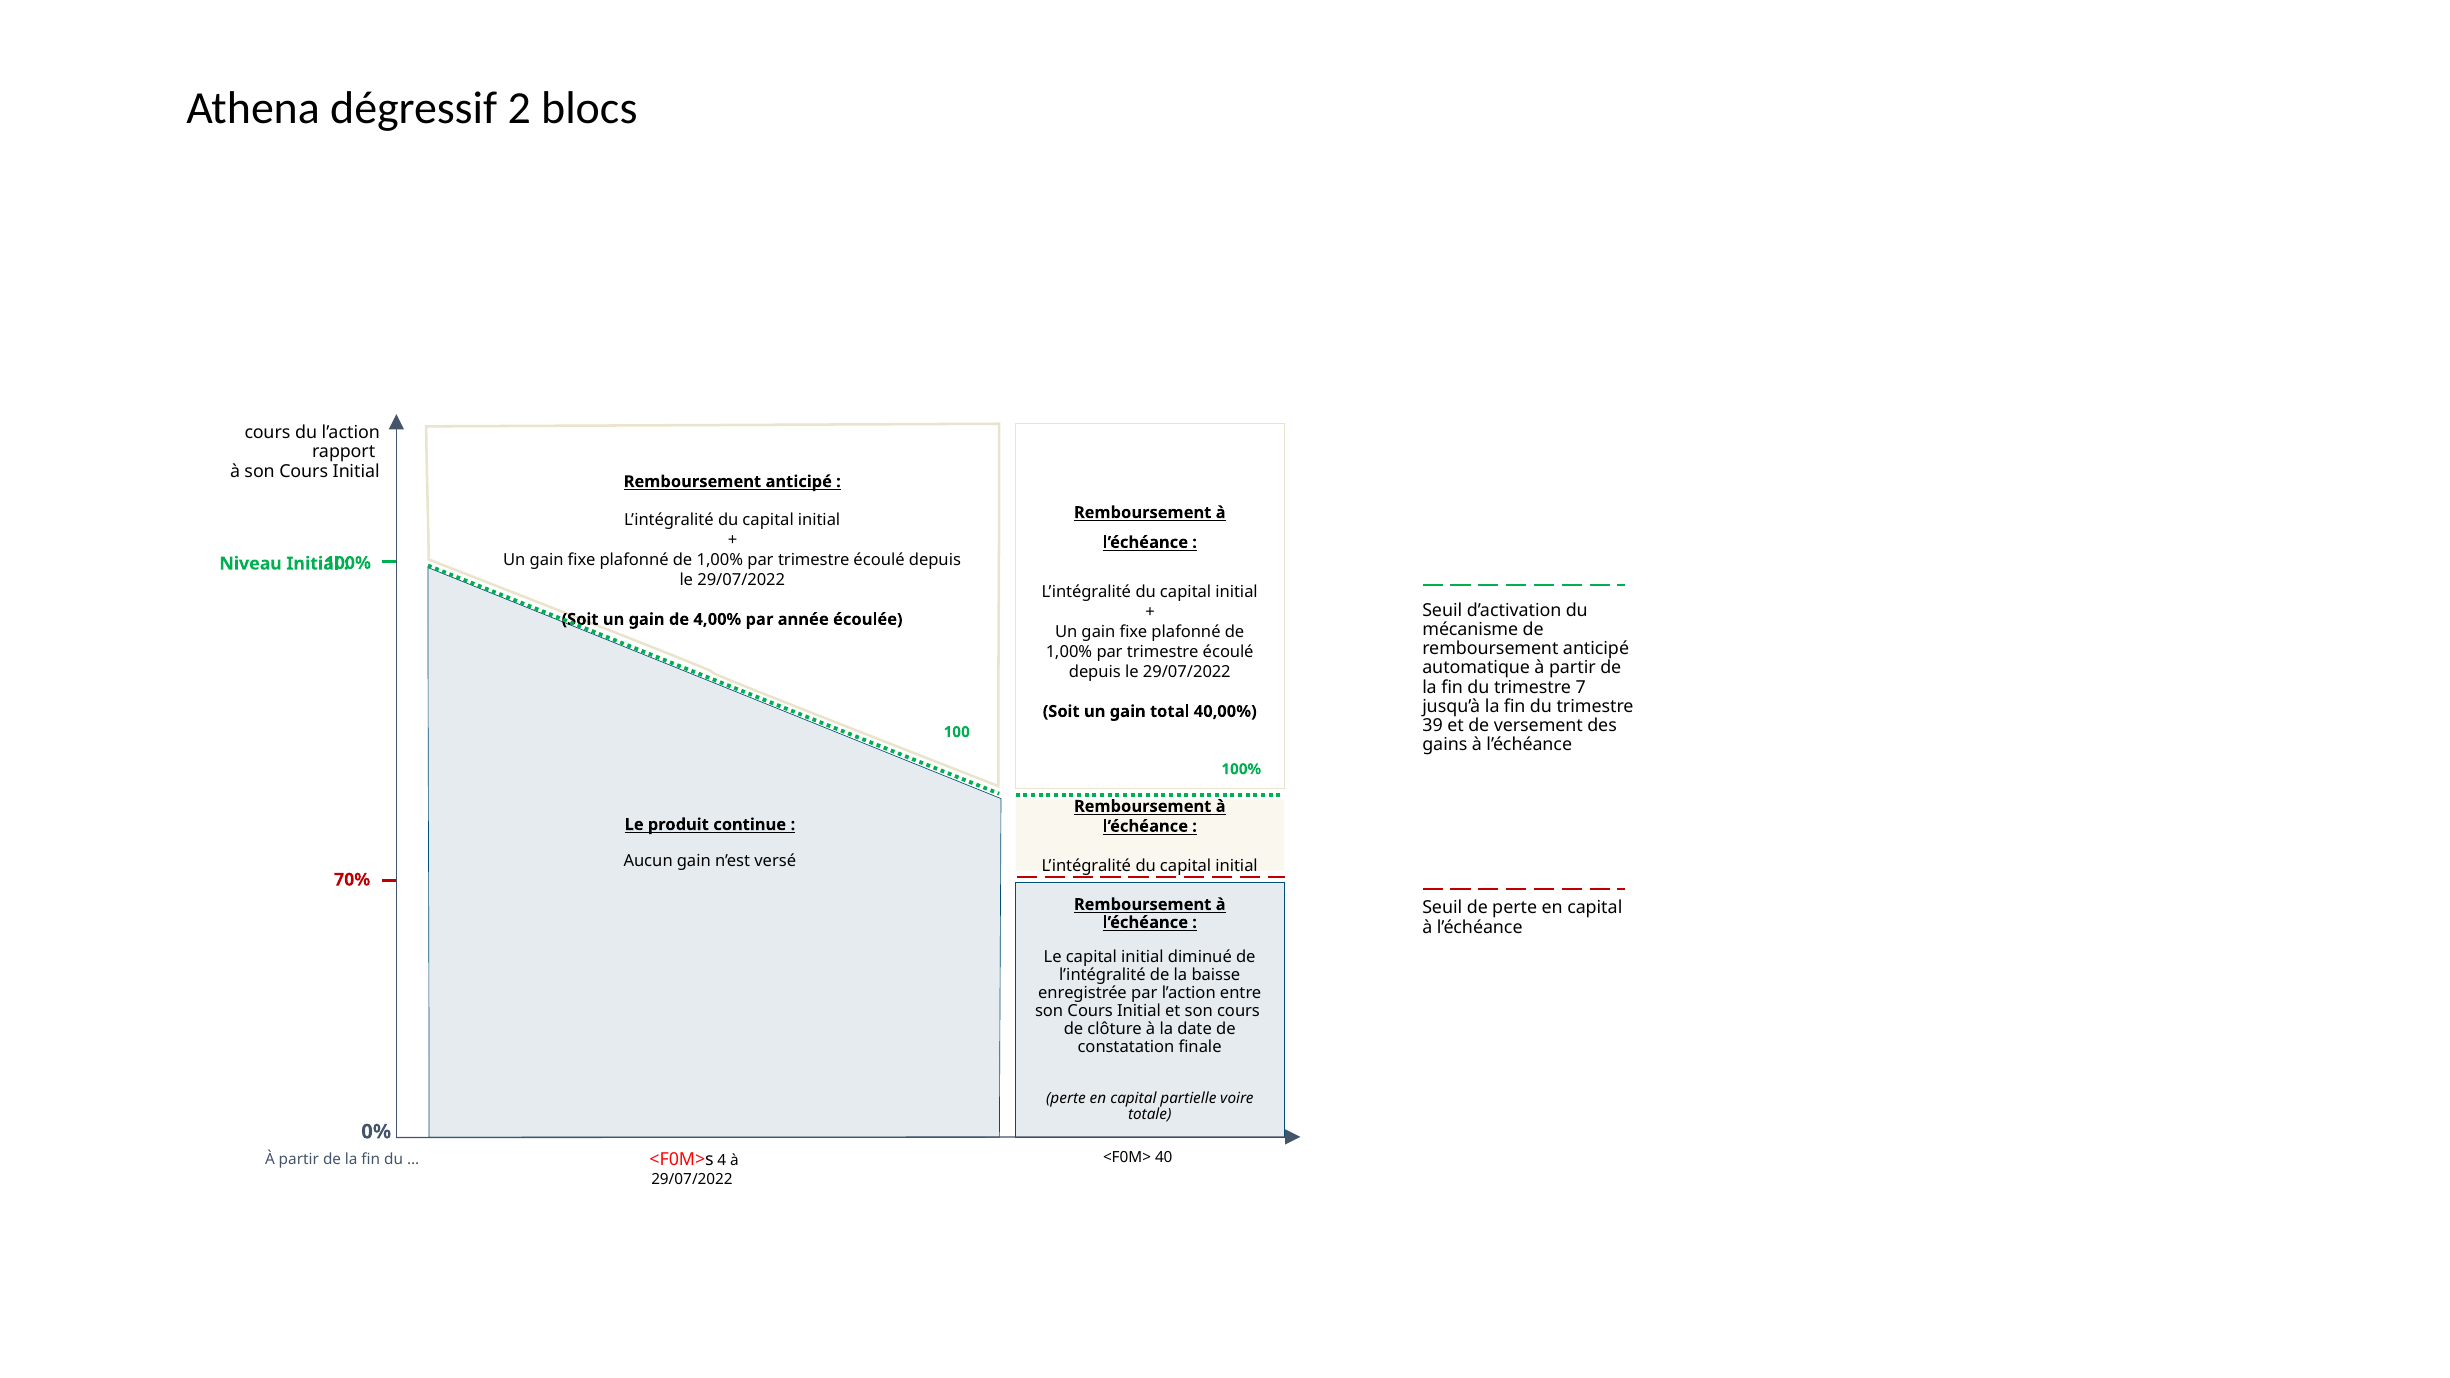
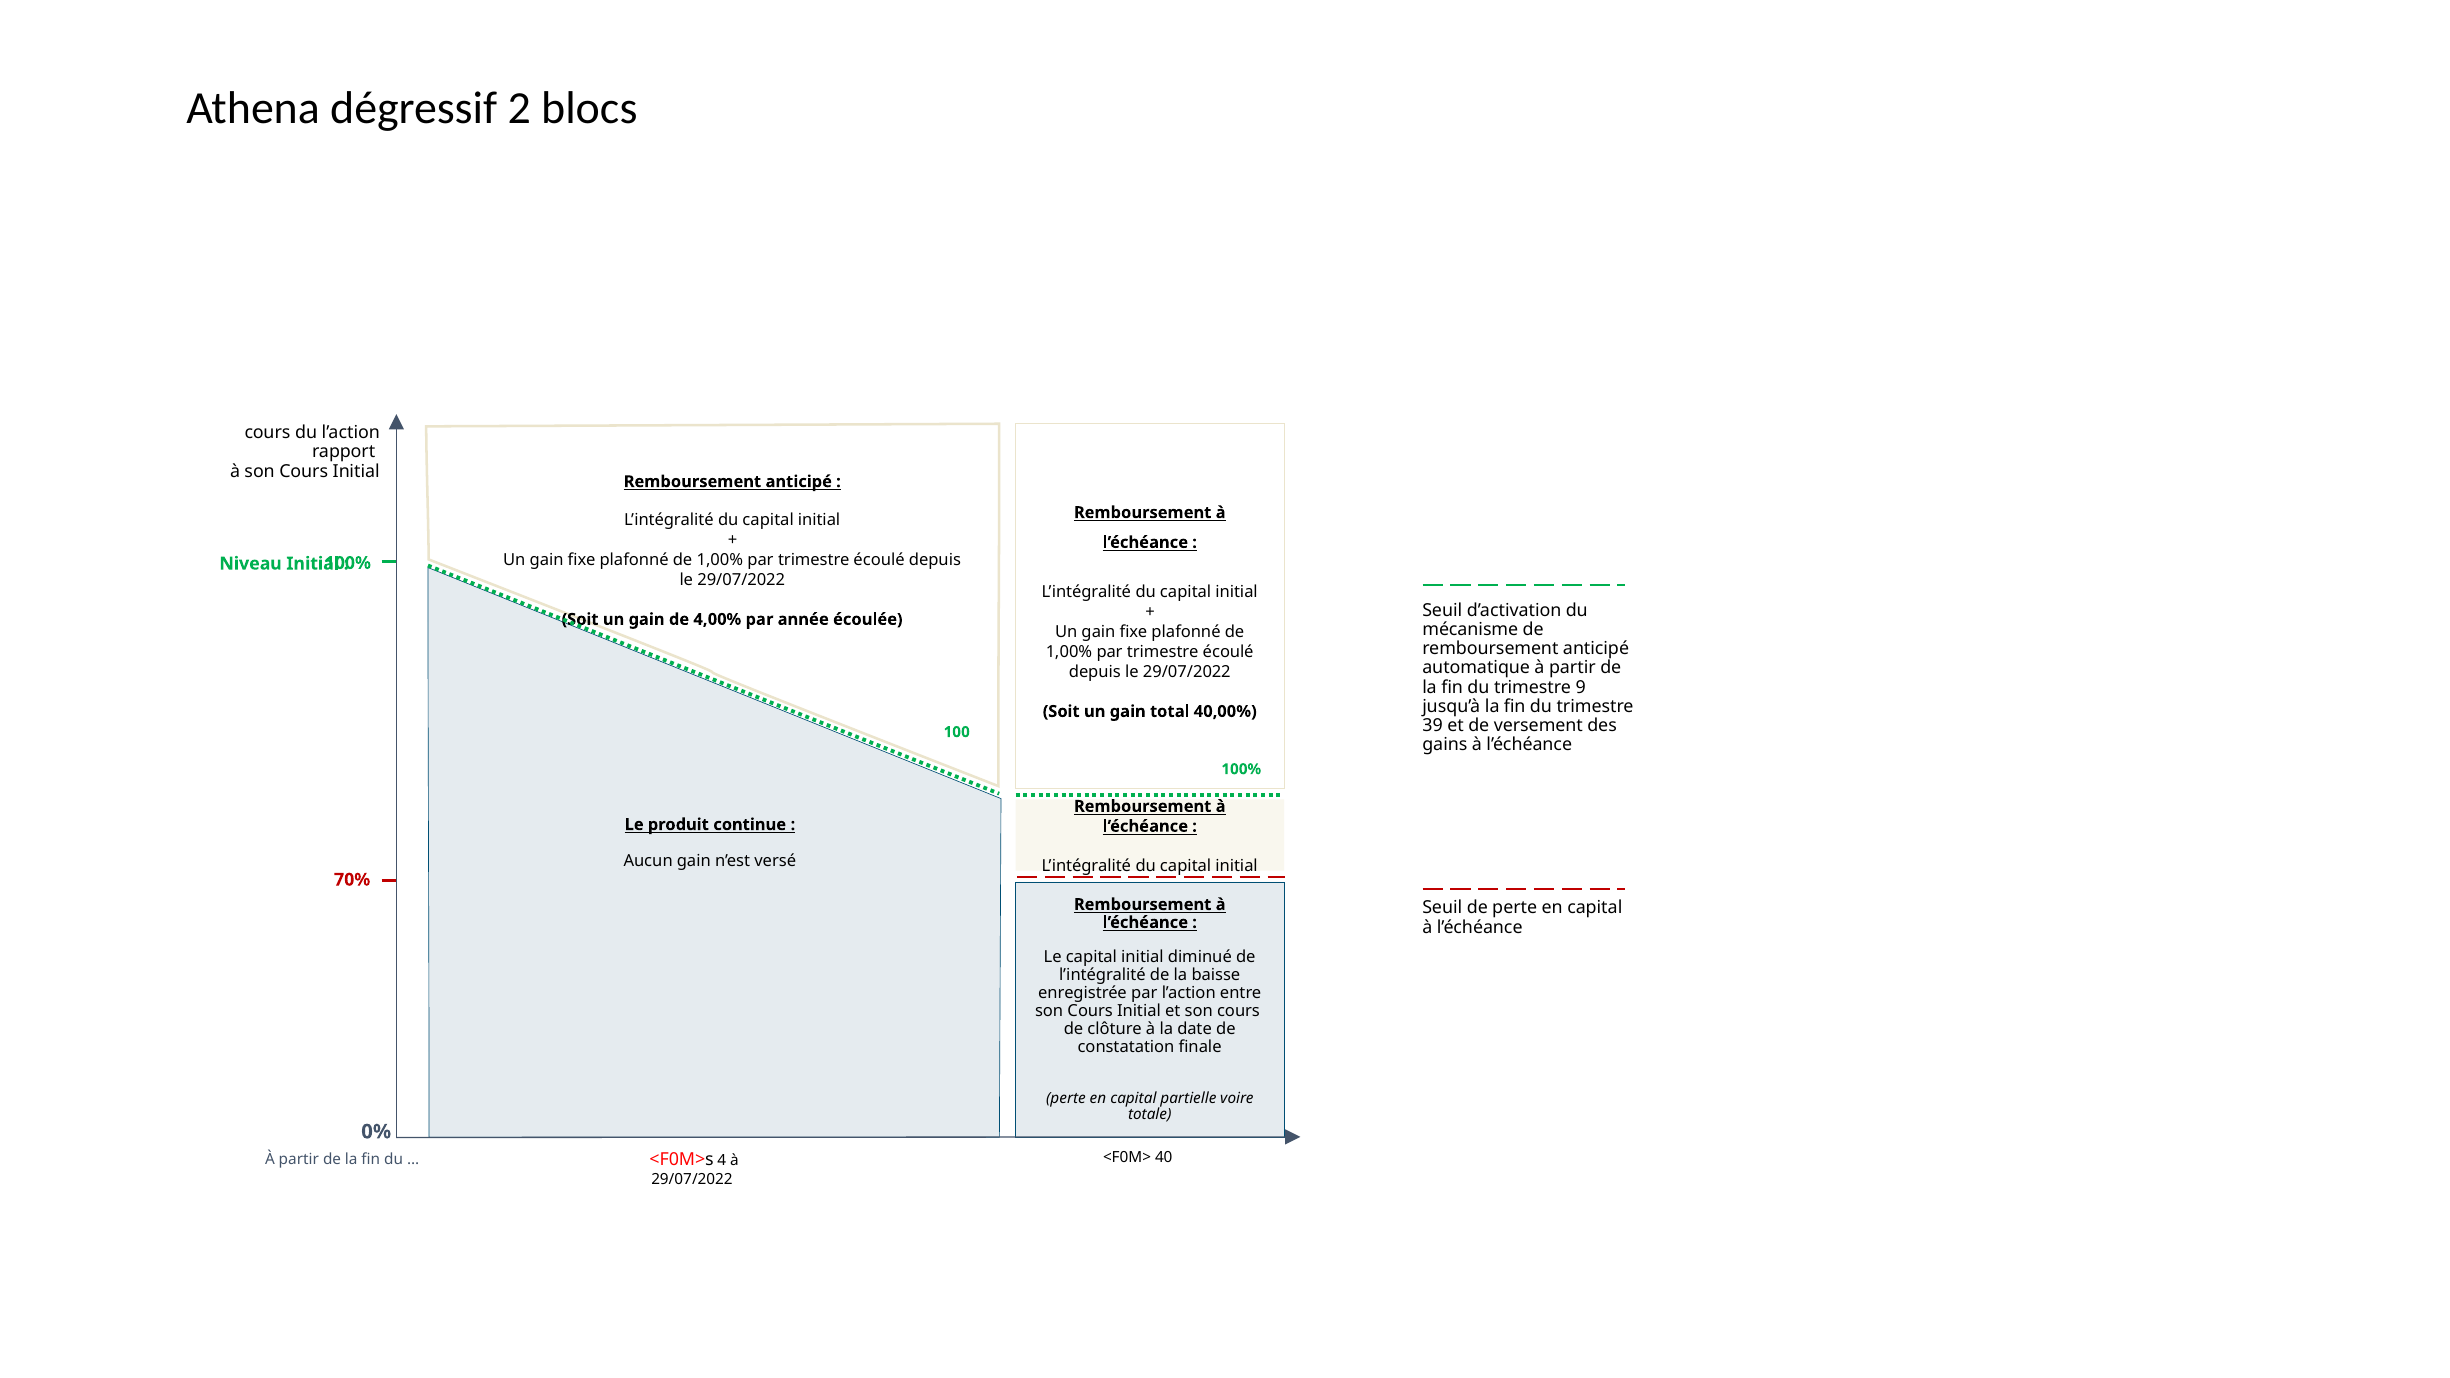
7: 7 -> 9 (1581, 687)
